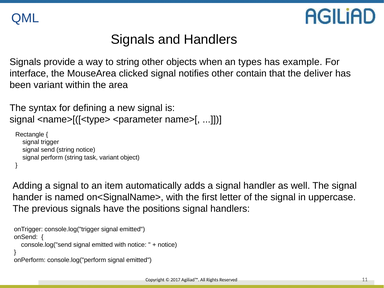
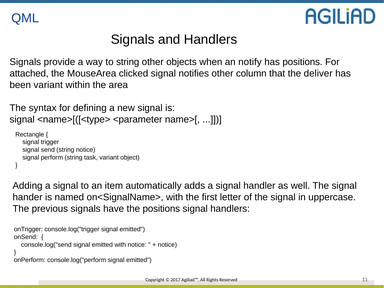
types: types -> notify (250, 62)
has example: example -> positions (303, 62)
interface: interface -> attached (29, 73)
contain: contain -> column (251, 73)
